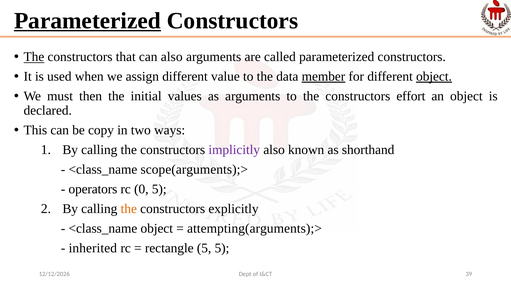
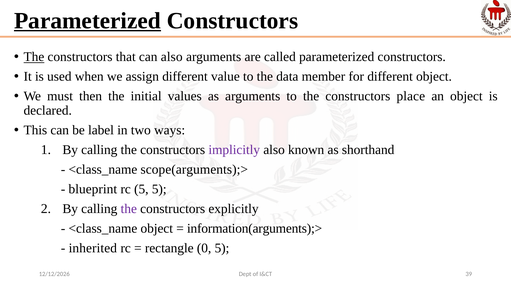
member underline: present -> none (323, 77)
object underline: present -> none (434, 77)
effort: effort -> place (411, 96)
copy: copy -> label (101, 130)
operators: operators -> blueprint (93, 189)
rc 0: 0 -> 5 (141, 189)
the colour: orange -> purple (129, 209)
attempting(arguments);>: attempting(arguments);> -> information(arguments);> (255, 229)
rectangle 5: 5 -> 0 (204, 249)
